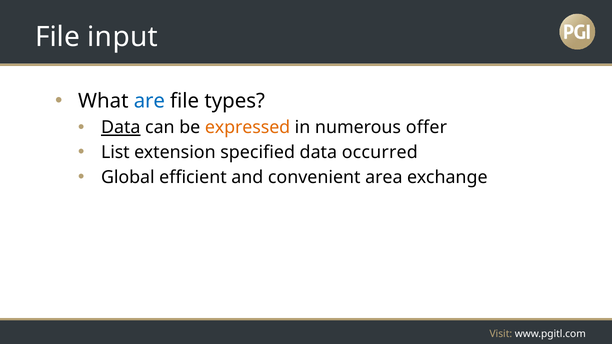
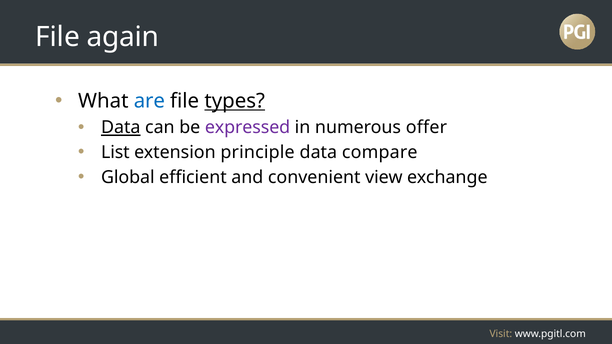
input: input -> again (123, 37)
types underline: none -> present (235, 101)
expressed colour: orange -> purple (248, 128)
specified: specified -> principle (258, 153)
occurred: occurred -> compare (380, 153)
area: area -> view (384, 178)
